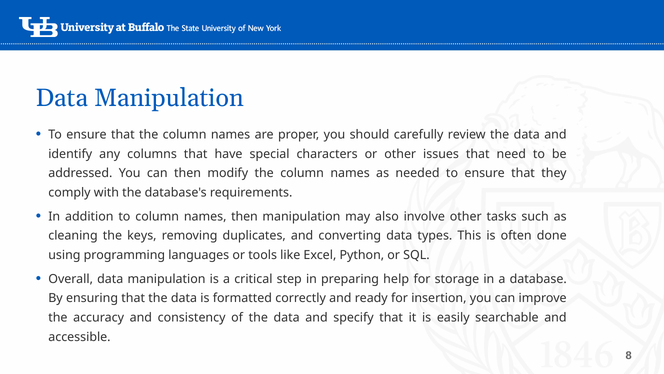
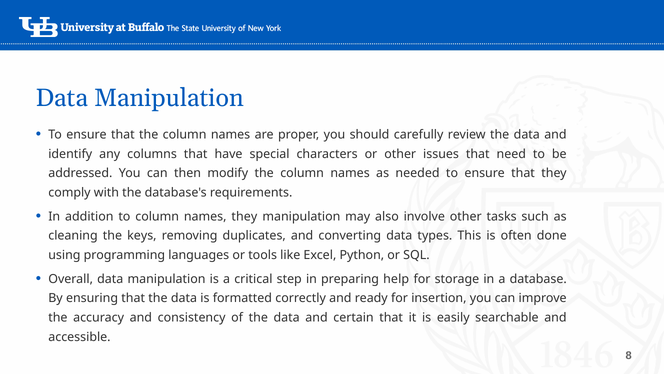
names then: then -> they (244, 216)
specify: specify -> certain (354, 317)
